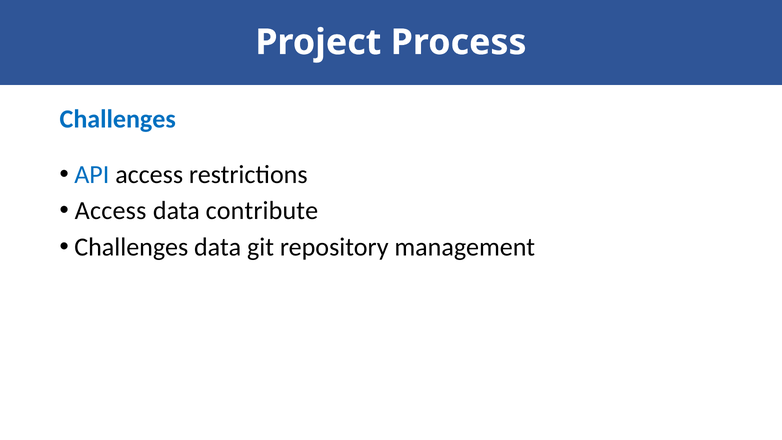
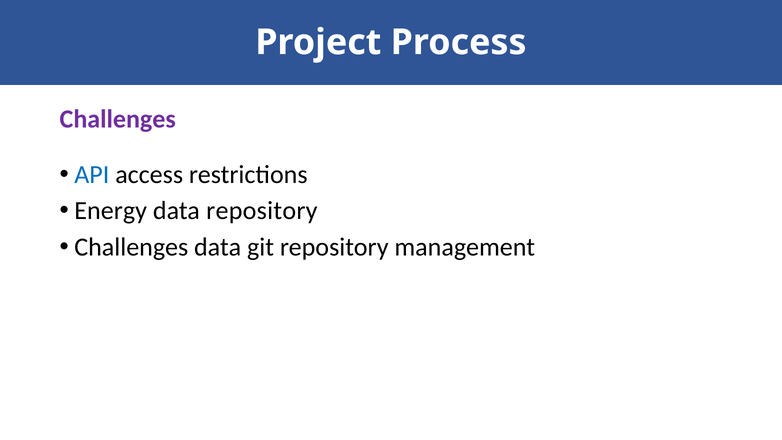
Challenges colour: blue -> purple (118, 119)
Access: Access -> Energy (111, 211)
data contribute: contribute -> repository (262, 211)
